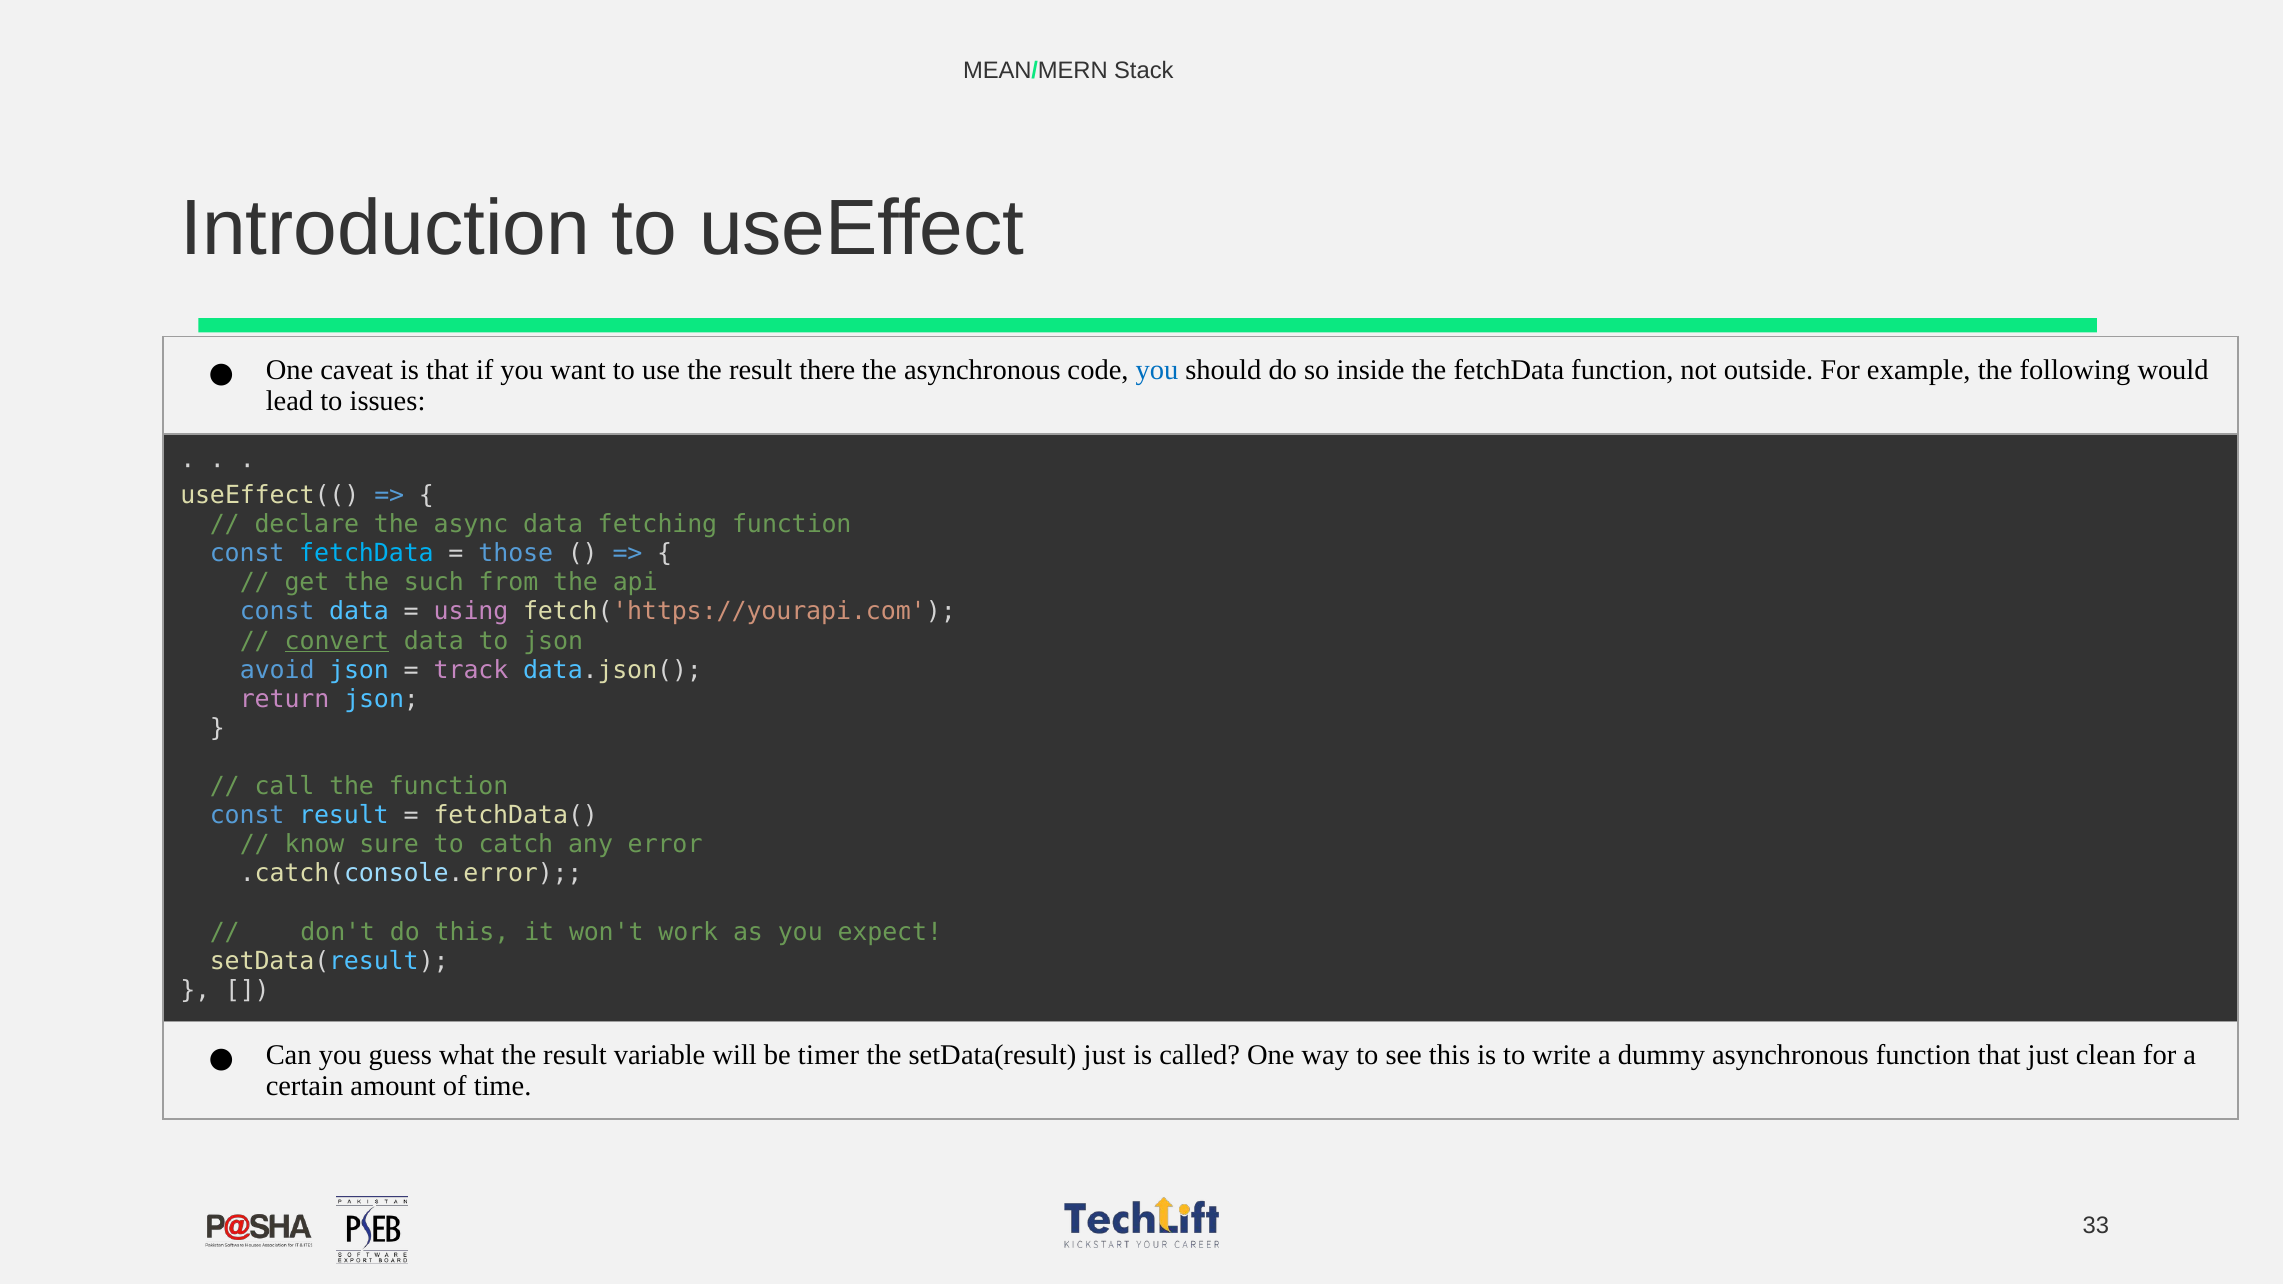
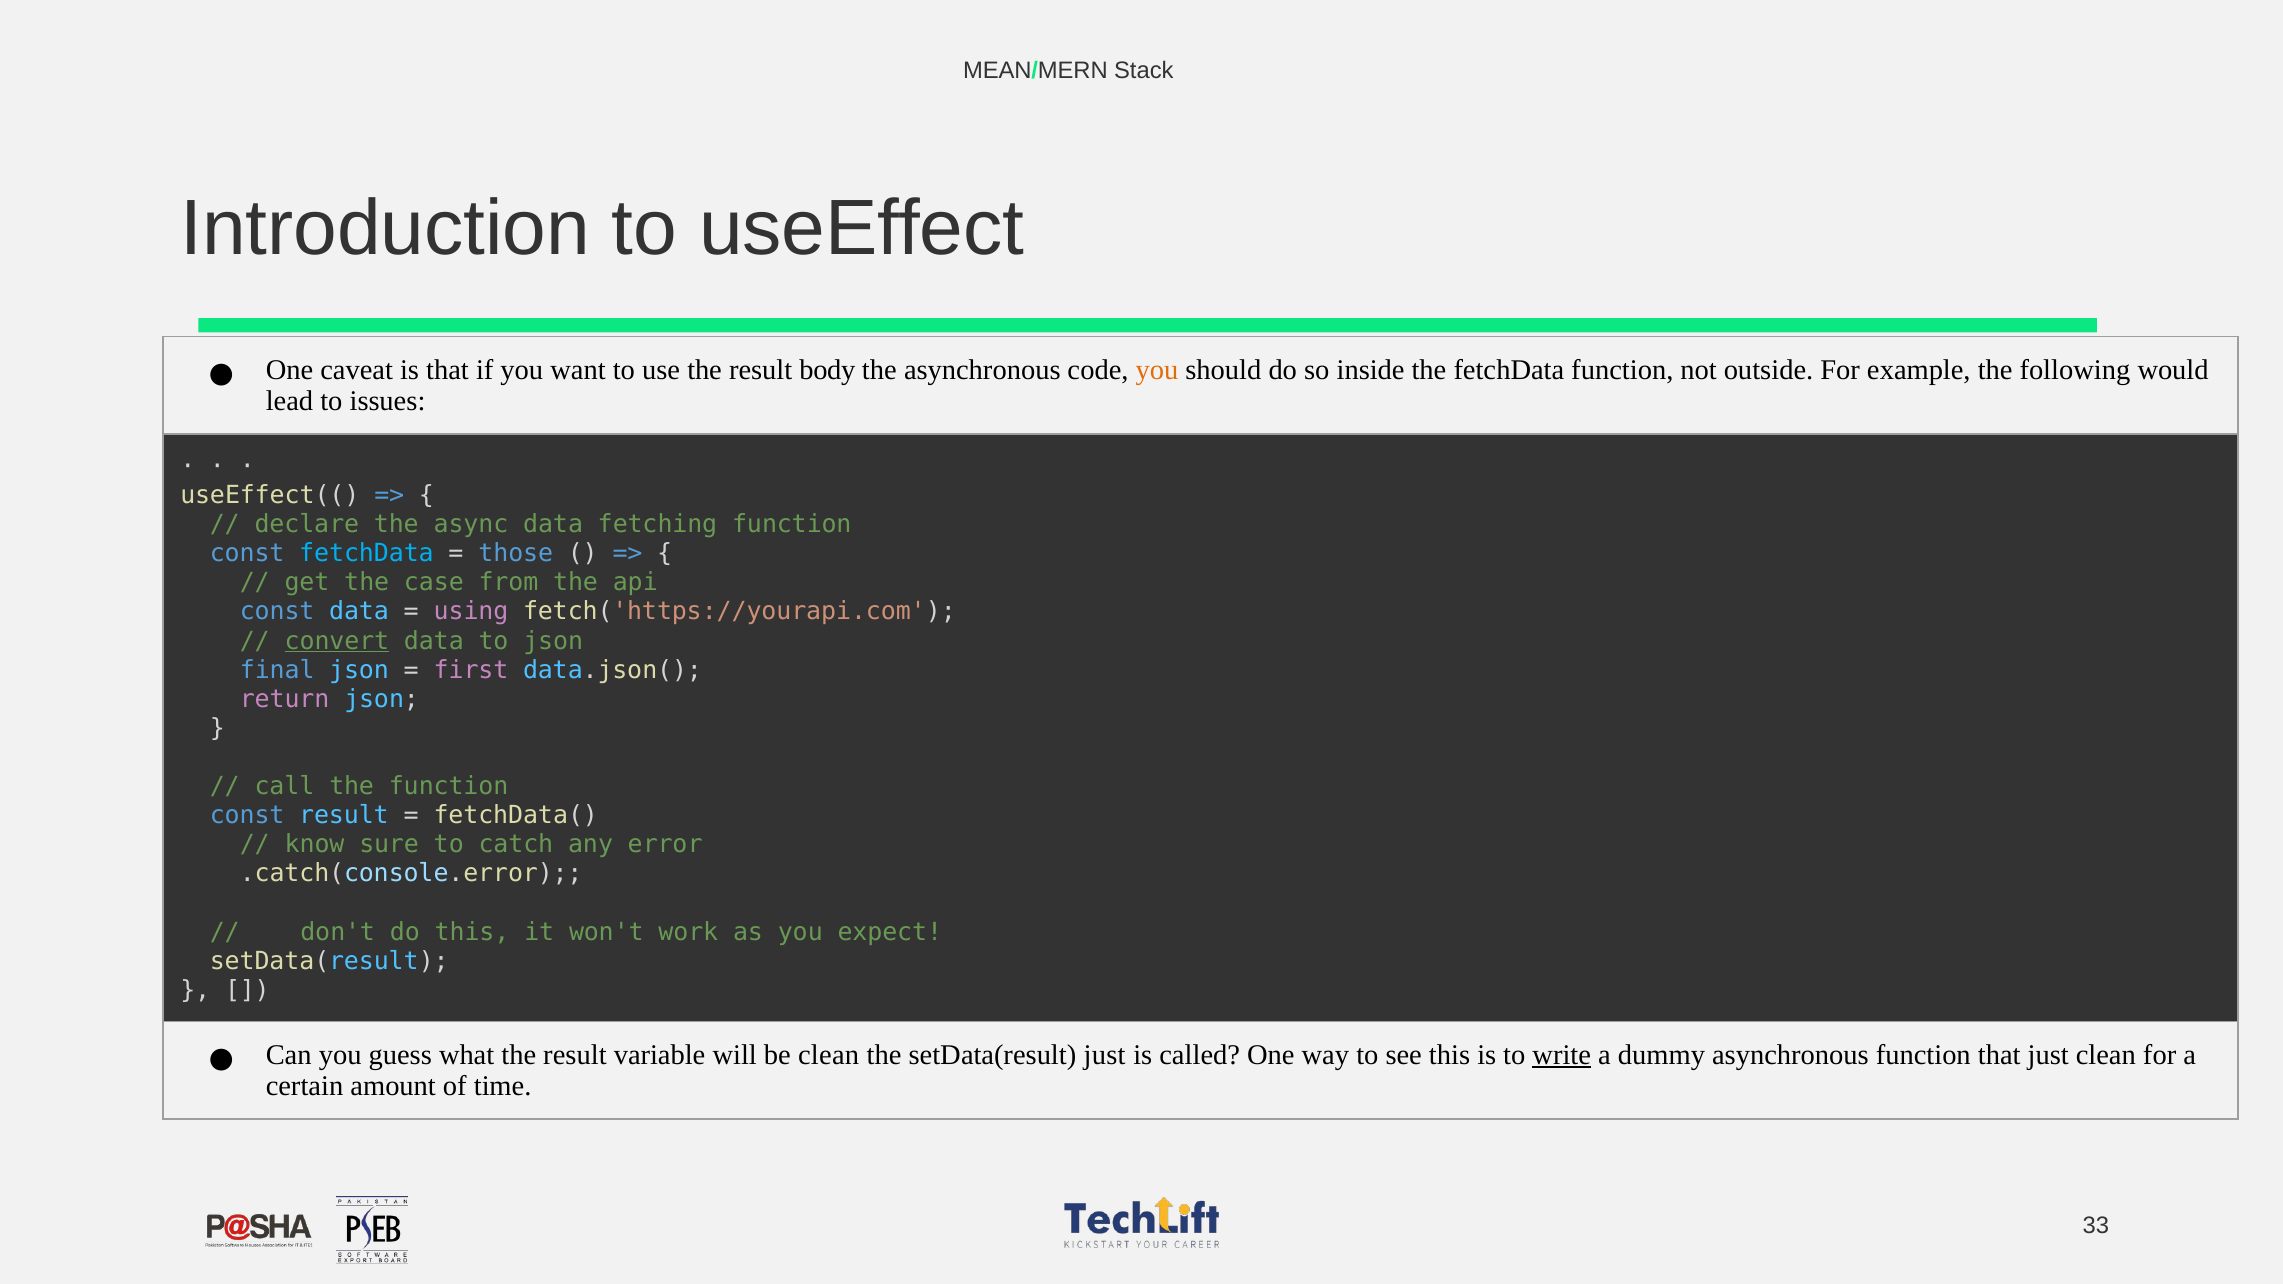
there: there -> body (827, 370)
you colour: blue -> orange (1157, 370)
such: such -> case (434, 583)
avoid: avoid -> final (277, 670)
track: track -> first (471, 670)
be timer: timer -> clean (829, 1055)
write underline: none -> present (1562, 1055)
